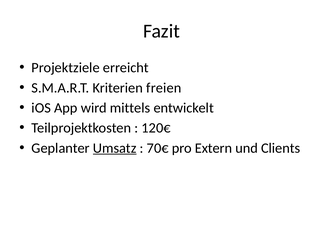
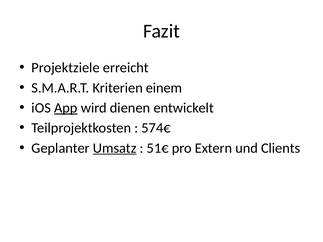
freien: freien -> einem (164, 88)
App underline: none -> present (66, 108)
mittels: mittels -> dienen (130, 108)
120€: 120€ -> 574€ (156, 128)
70€: 70€ -> 51€ (158, 148)
